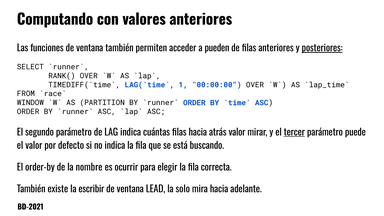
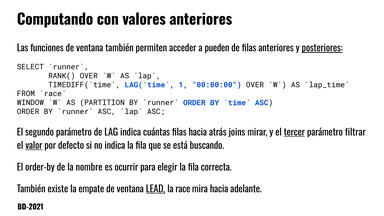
atrás valor: valor -> joins (237, 132)
puede: puede -> filtrar (355, 132)
valor underline: none -> present (34, 146)
escribir: escribir -> empate (91, 189)
LEAD underline: none -> present (156, 189)
solo: solo -> race (183, 189)
